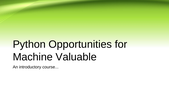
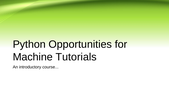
Valuable: Valuable -> Tutorials (76, 57)
